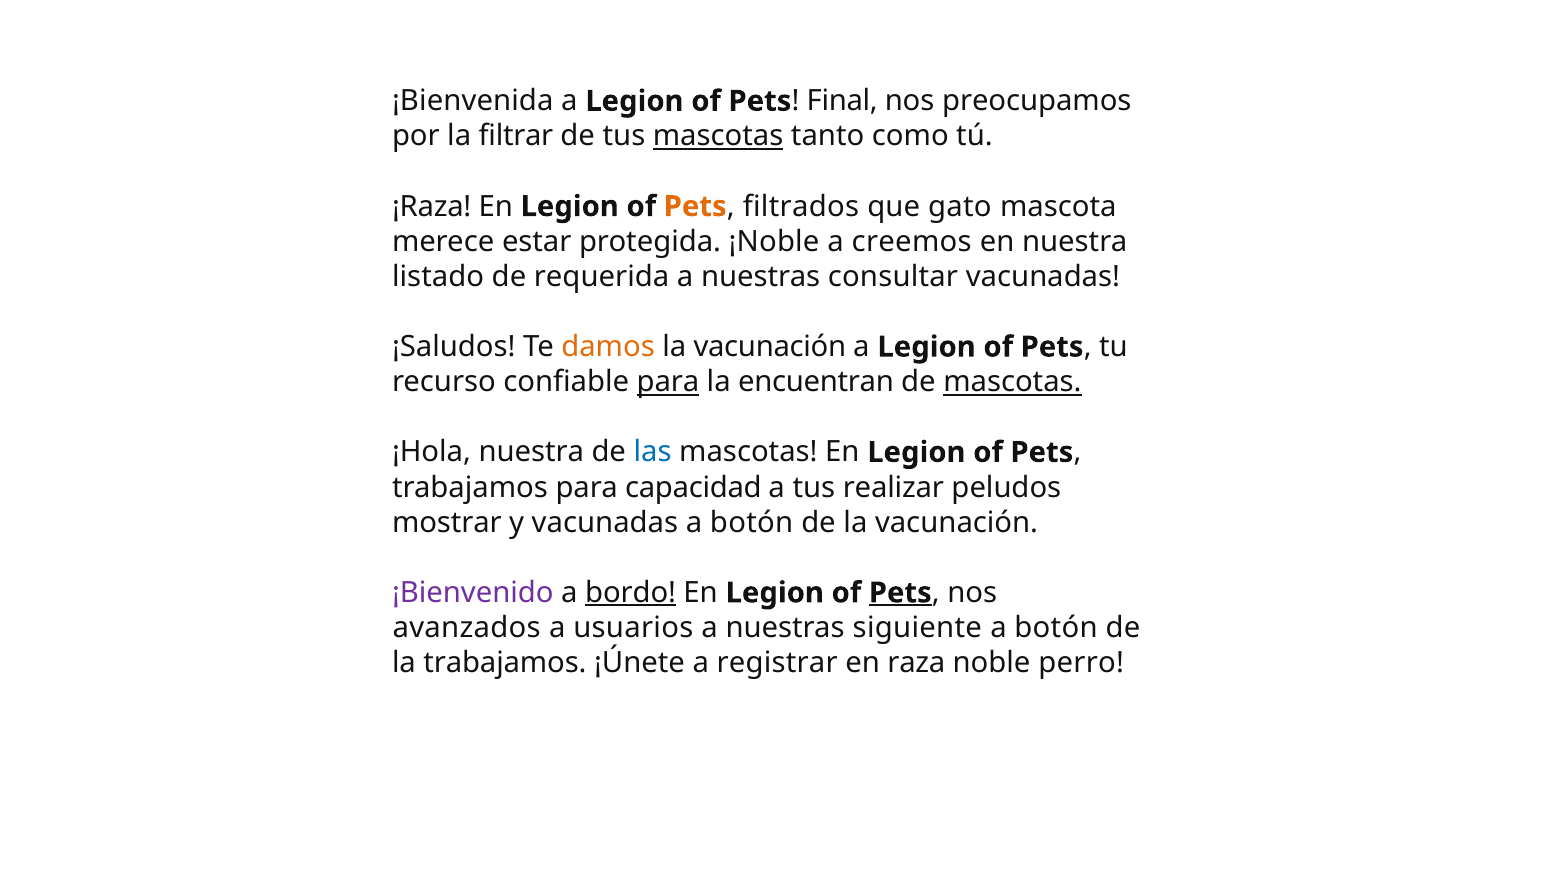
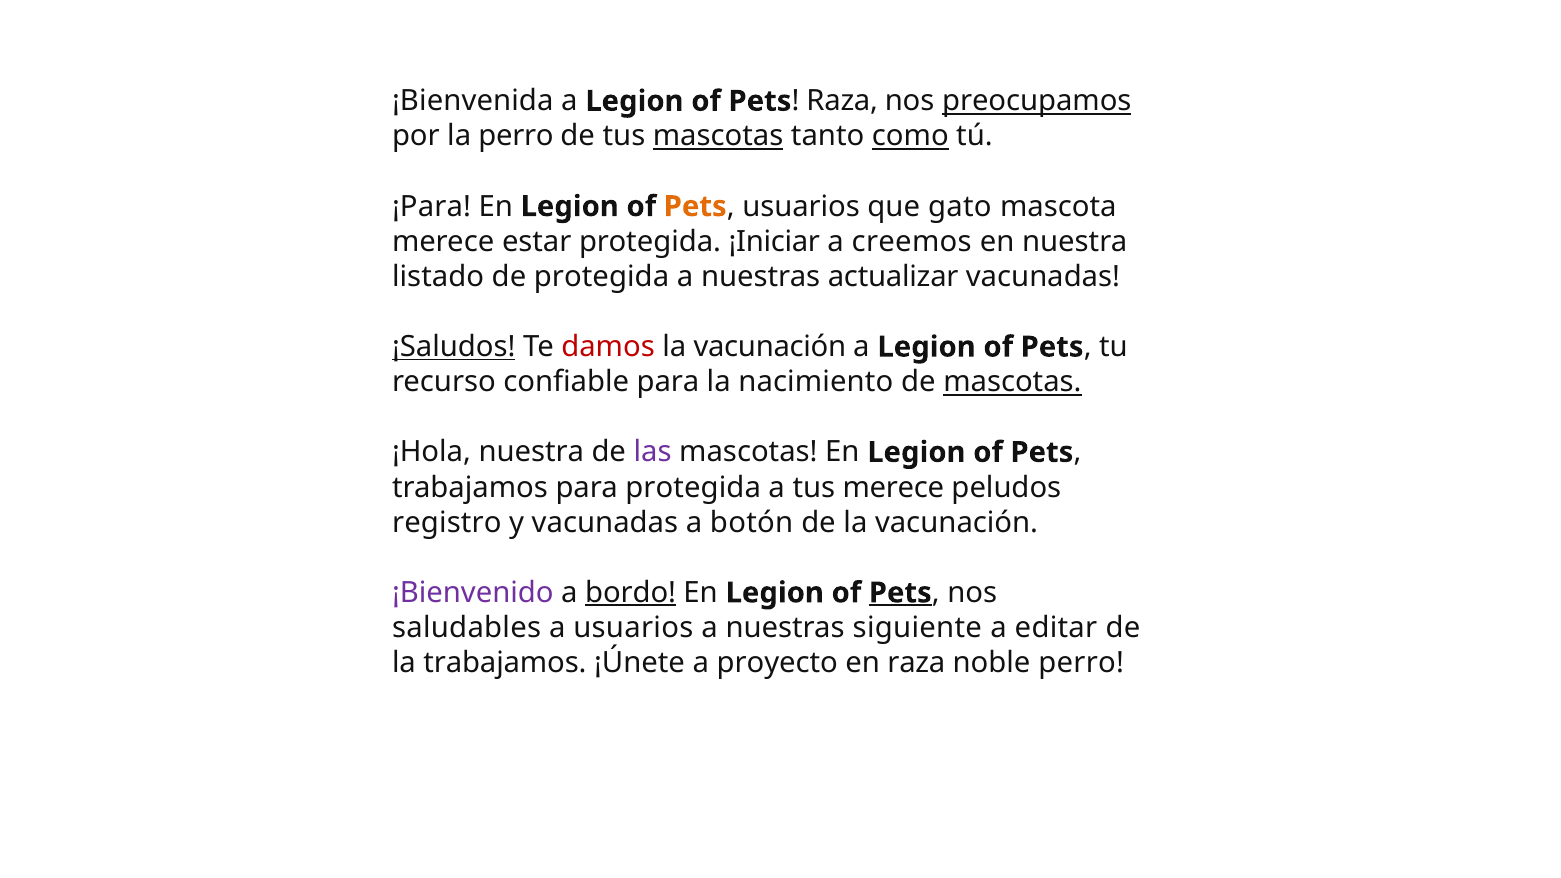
Final: Final -> Raza (842, 101)
preocupamos underline: none -> present (1037, 101)
la filtrar: filtrar -> perro (516, 136)
como underline: none -> present (910, 136)
¡Raza: ¡Raza -> ¡Para (431, 206)
filtrados: filtrados -> usuarios (801, 206)
¡Noble: ¡Noble -> ¡Iniciar (774, 242)
de requerida: requerida -> protegida (602, 277)
consultar: consultar -> actualizar (893, 277)
¡Saludos underline: none -> present (454, 347)
damos colour: orange -> red (608, 347)
para underline: present -> none (668, 382)
encuentran: encuentran -> nacimiento (816, 382)
las colour: blue -> purple (653, 452)
para capacidad: capacidad -> protegida (693, 487)
tus realizar: realizar -> merece (893, 487)
mostrar: mostrar -> registro (447, 523)
avanzados: avanzados -> saludables (467, 628)
botón: botón -> editar (1056, 628)
registrar: registrar -> proyecto (777, 663)
